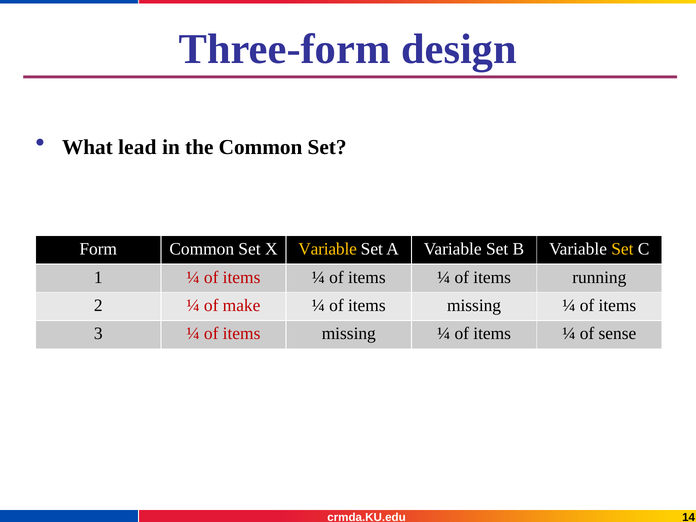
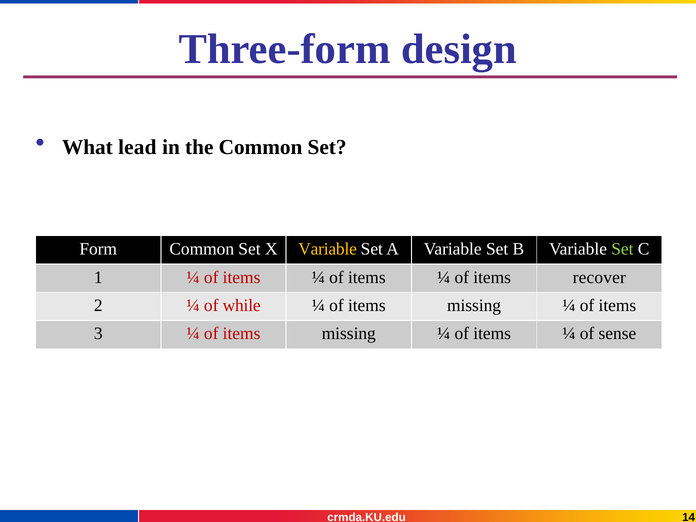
Set colour: yellow -> light green (622, 249)
running: running -> recover (599, 277)
make: make -> while (242, 306)
